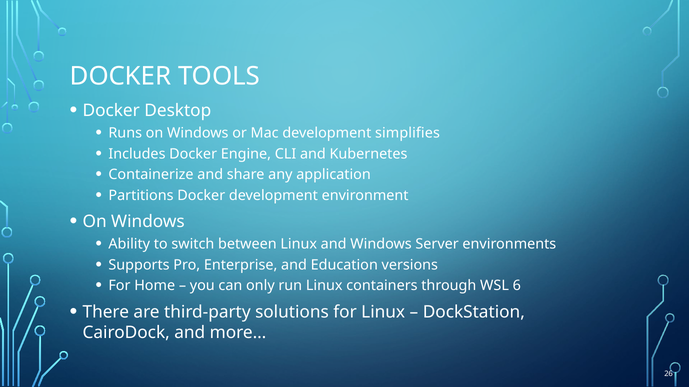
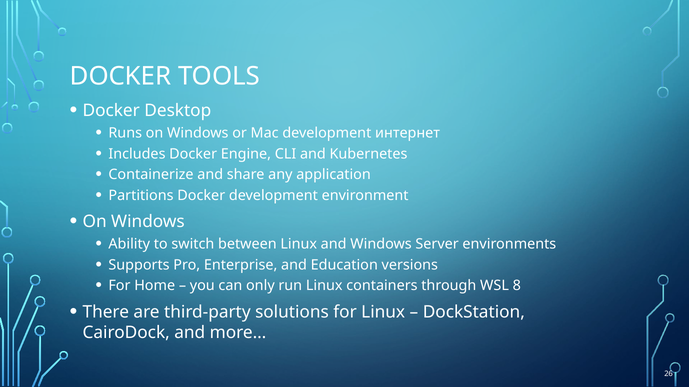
simplifies: simplifies -> интернет (408, 133)
6: 6 -> 8 (517, 286)
